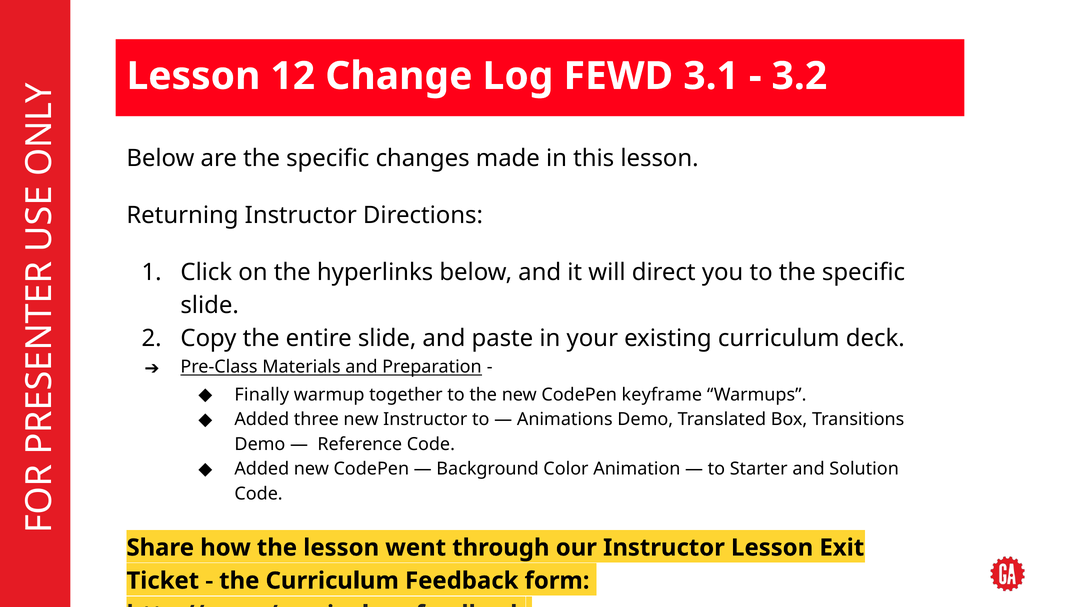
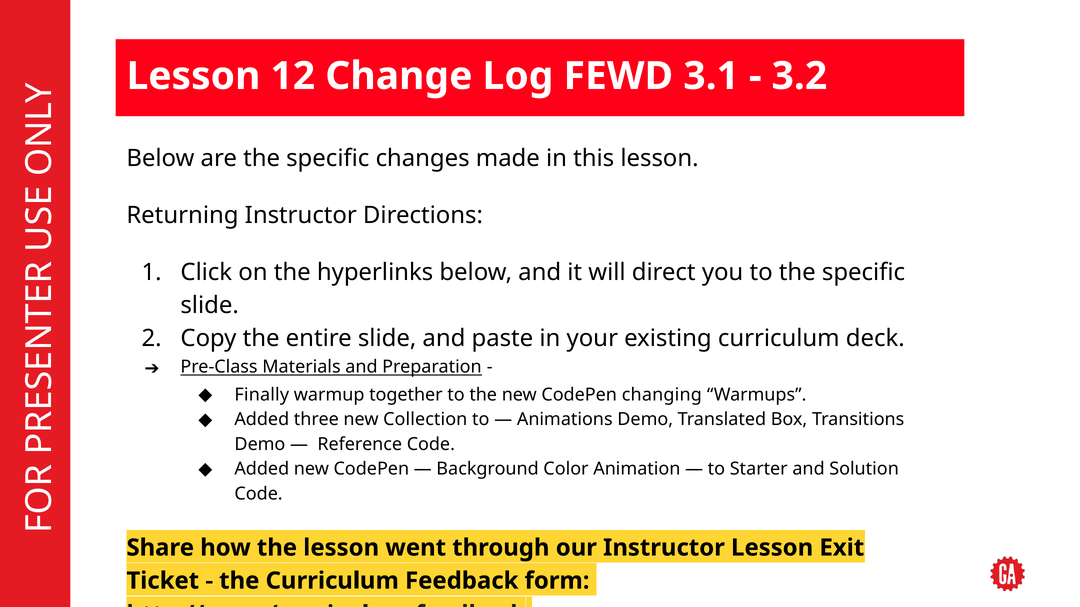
keyframe: keyframe -> changing (662, 395)
new Instructor: Instructor -> Collection (425, 420)
